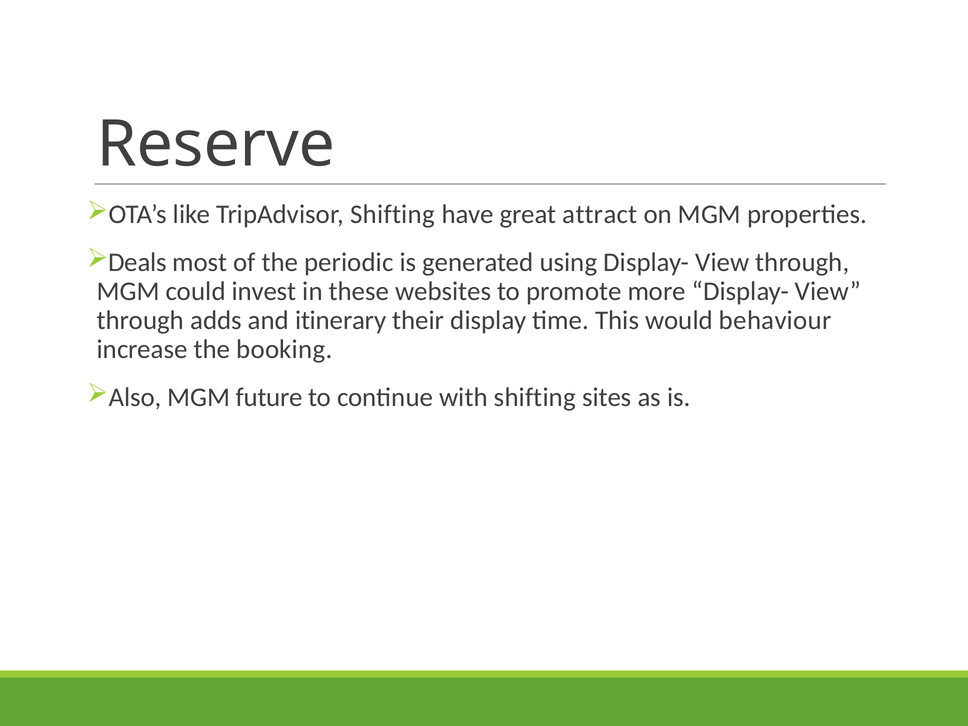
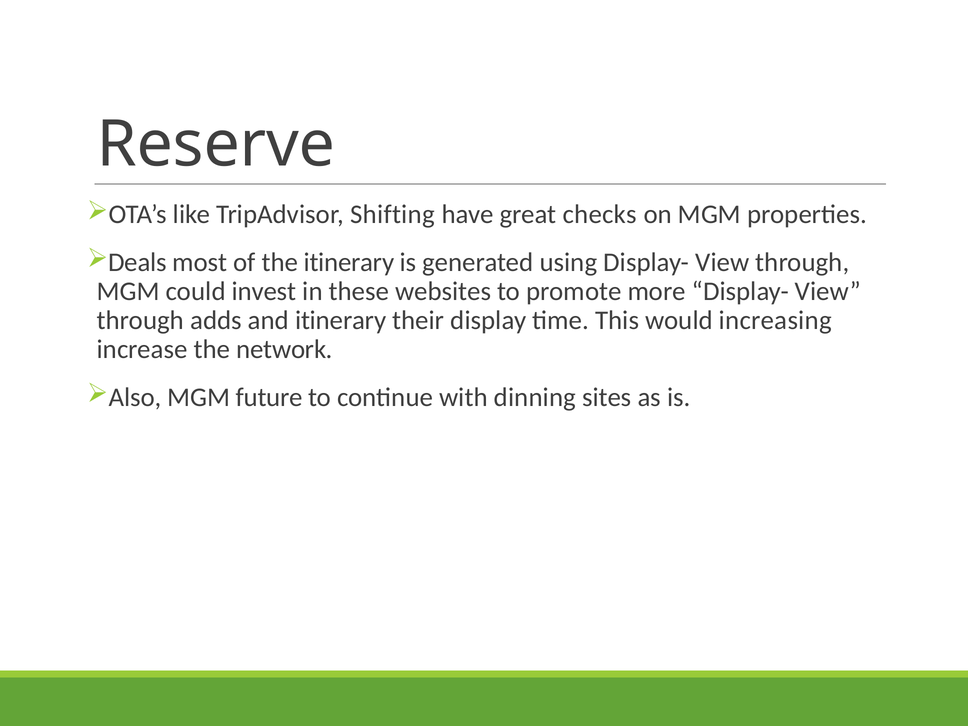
attract: attract -> checks (600, 215)
the periodic: periodic -> itinerary (349, 262)
behaviour: behaviour -> increasing (775, 321)
booking: booking -> network (285, 350)
with shifting: shifting -> dinning (535, 397)
